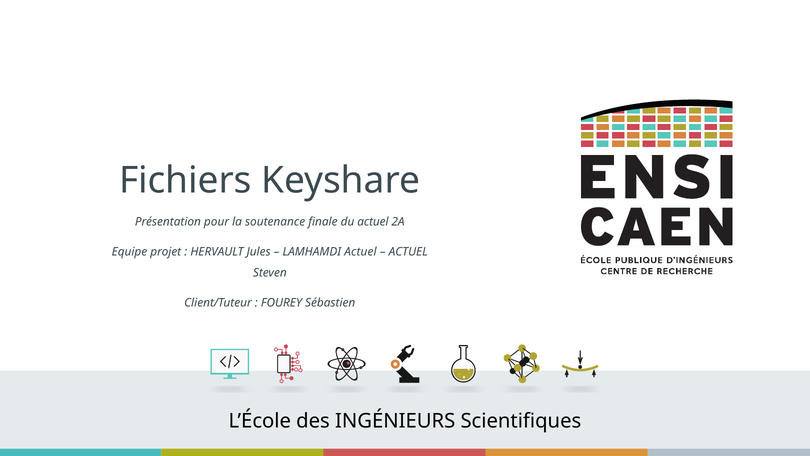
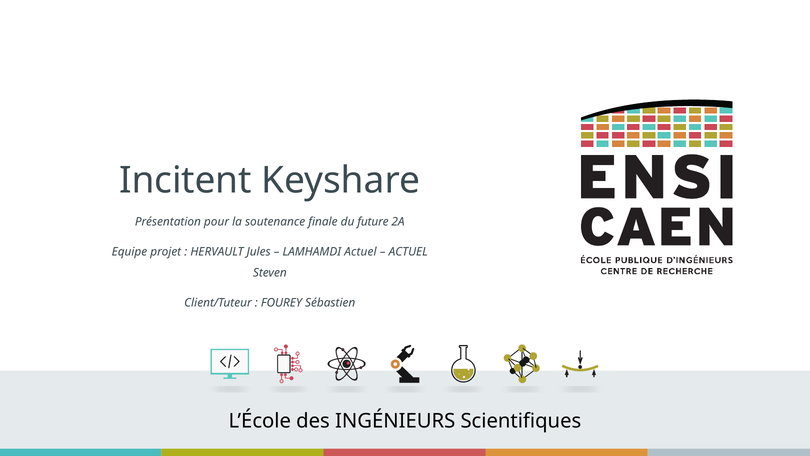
Fichiers: Fichiers -> Incitent (185, 180)
du actuel: actuel -> future (373, 222)
